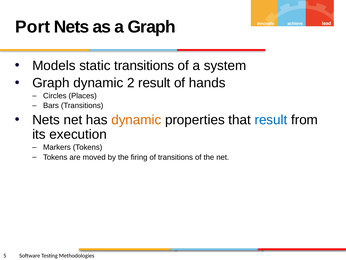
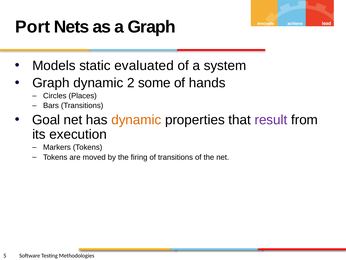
static transitions: transitions -> evaluated (144, 65)
2 result: result -> some (154, 83)
Nets: Nets -> Goal (46, 120)
result colour: blue -> purple (271, 120)
